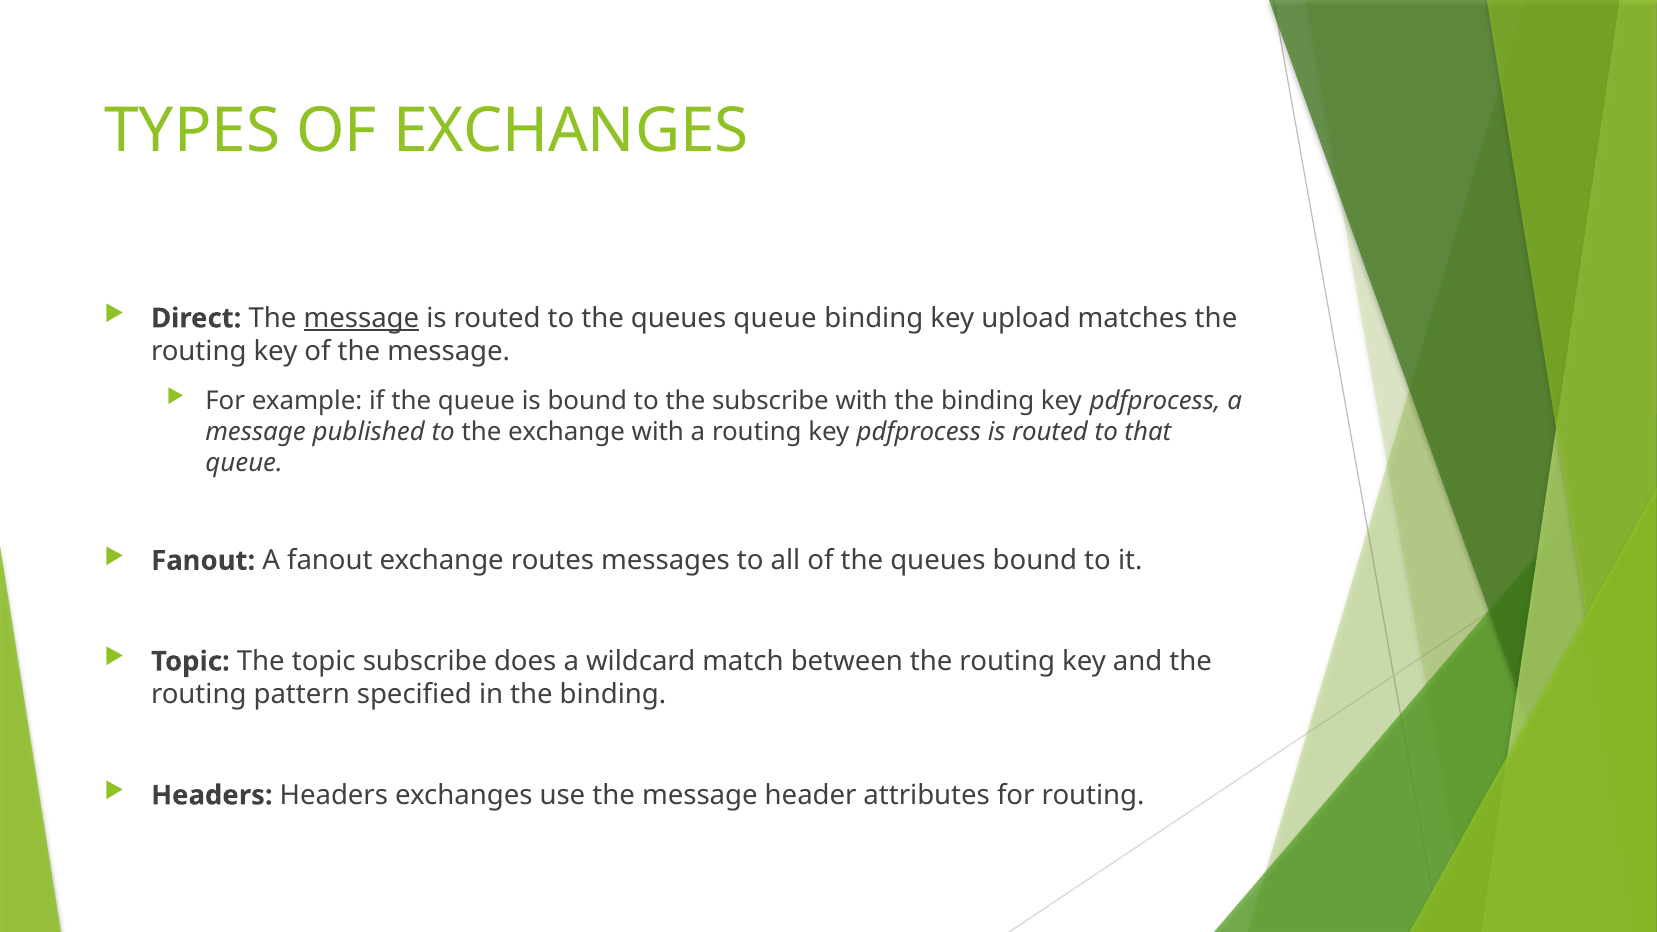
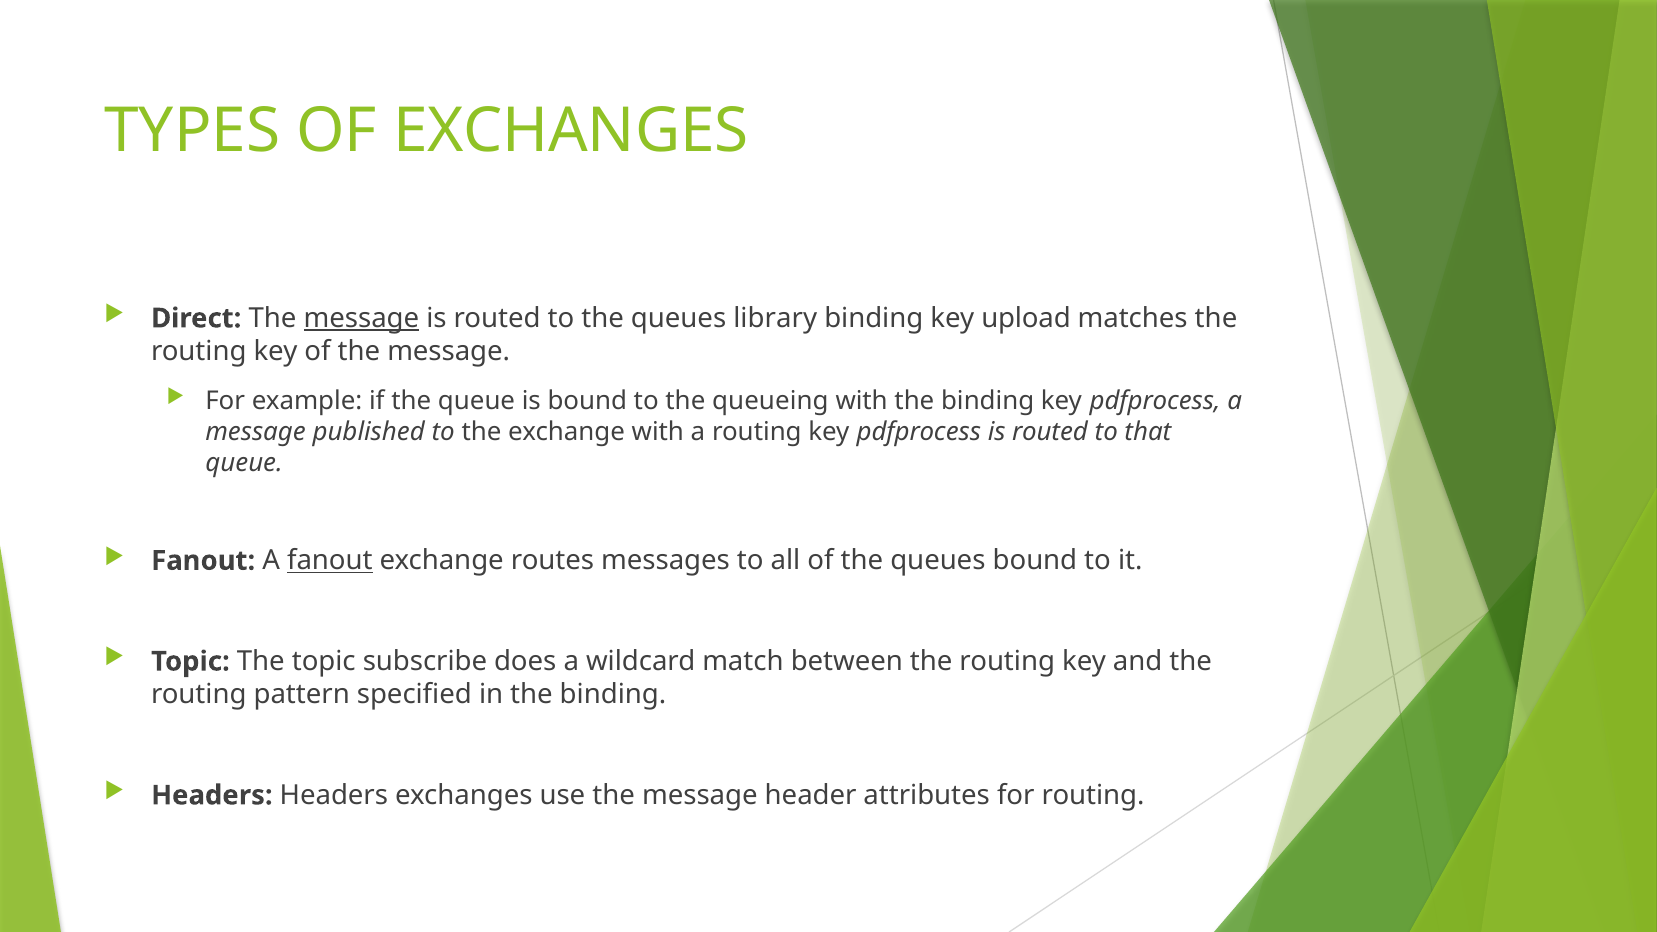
queues queue: queue -> library (775, 318)
the subscribe: subscribe -> queueing (770, 401)
fanout underline: none -> present (330, 561)
